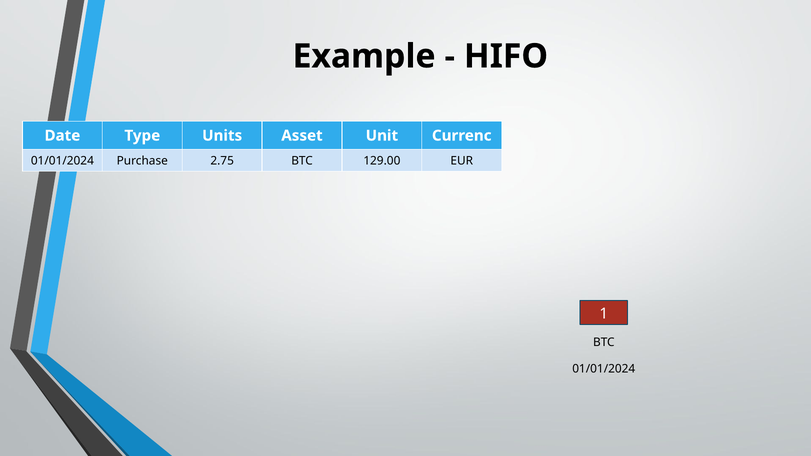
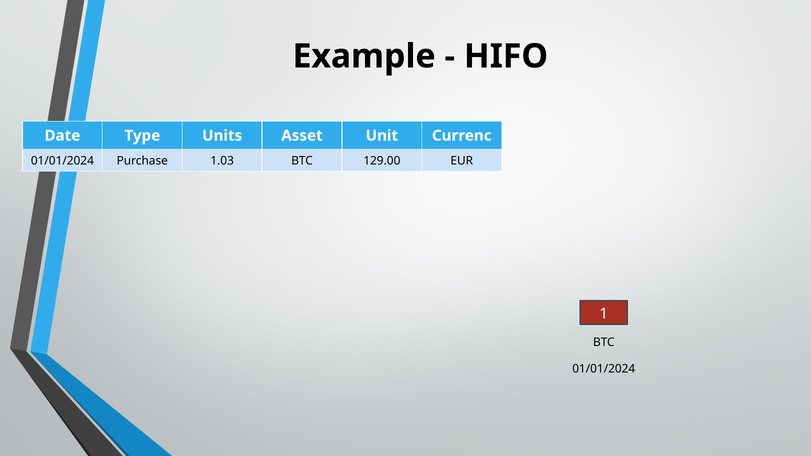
2.75: 2.75 -> 1.03 (222, 161)
